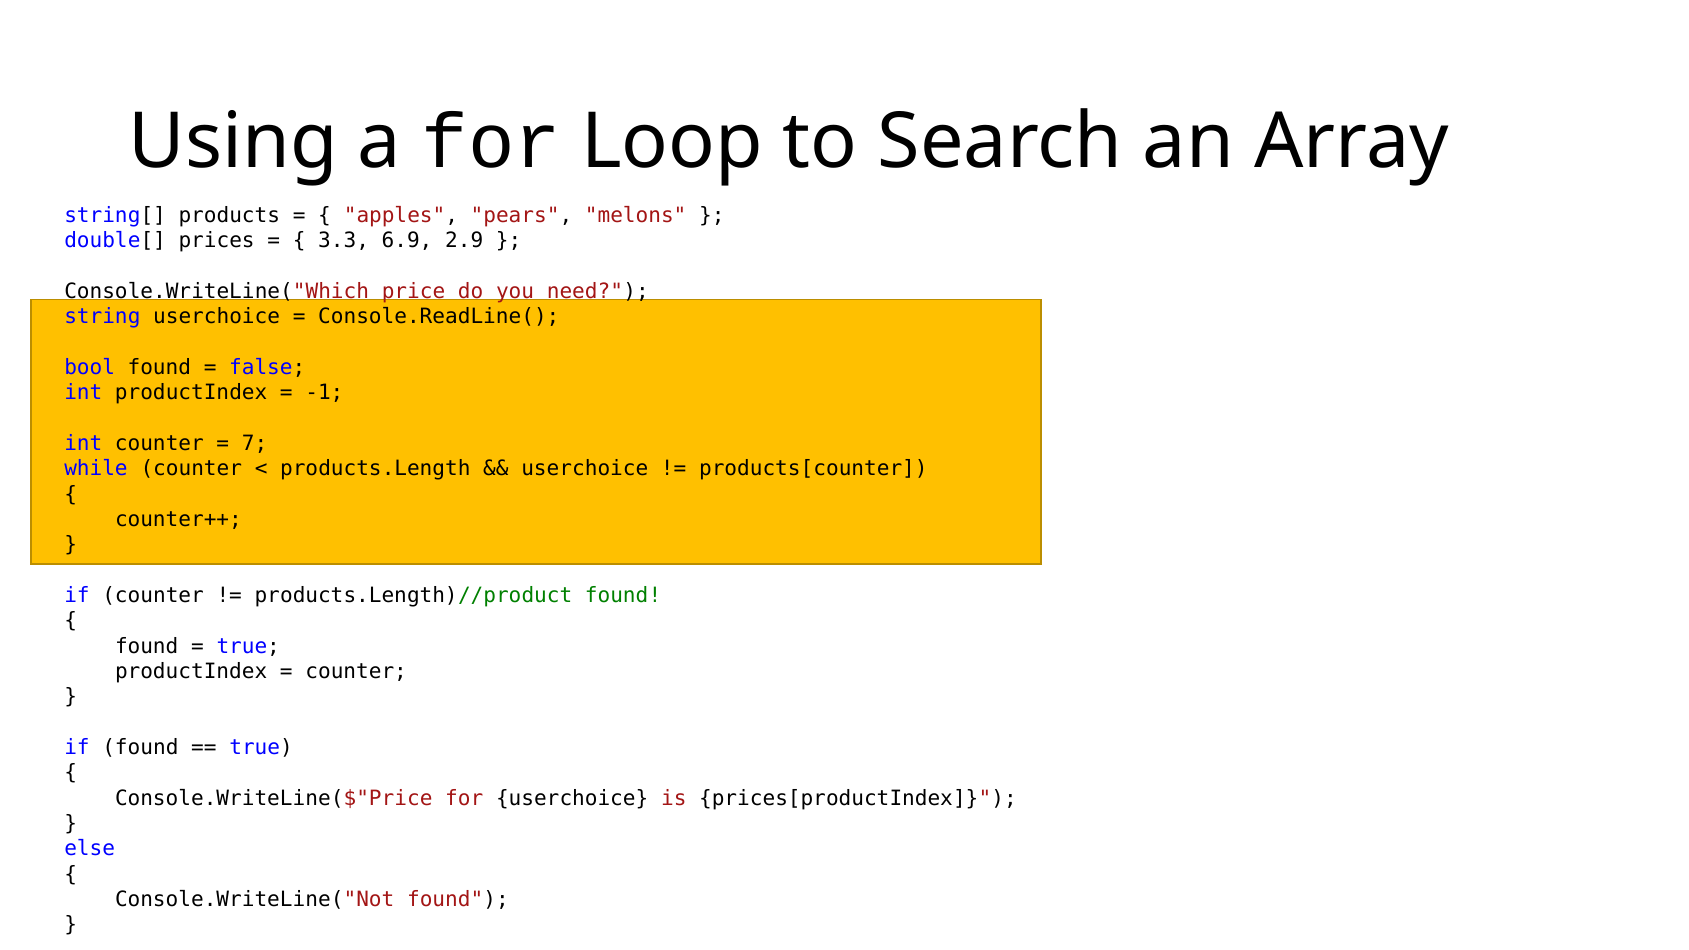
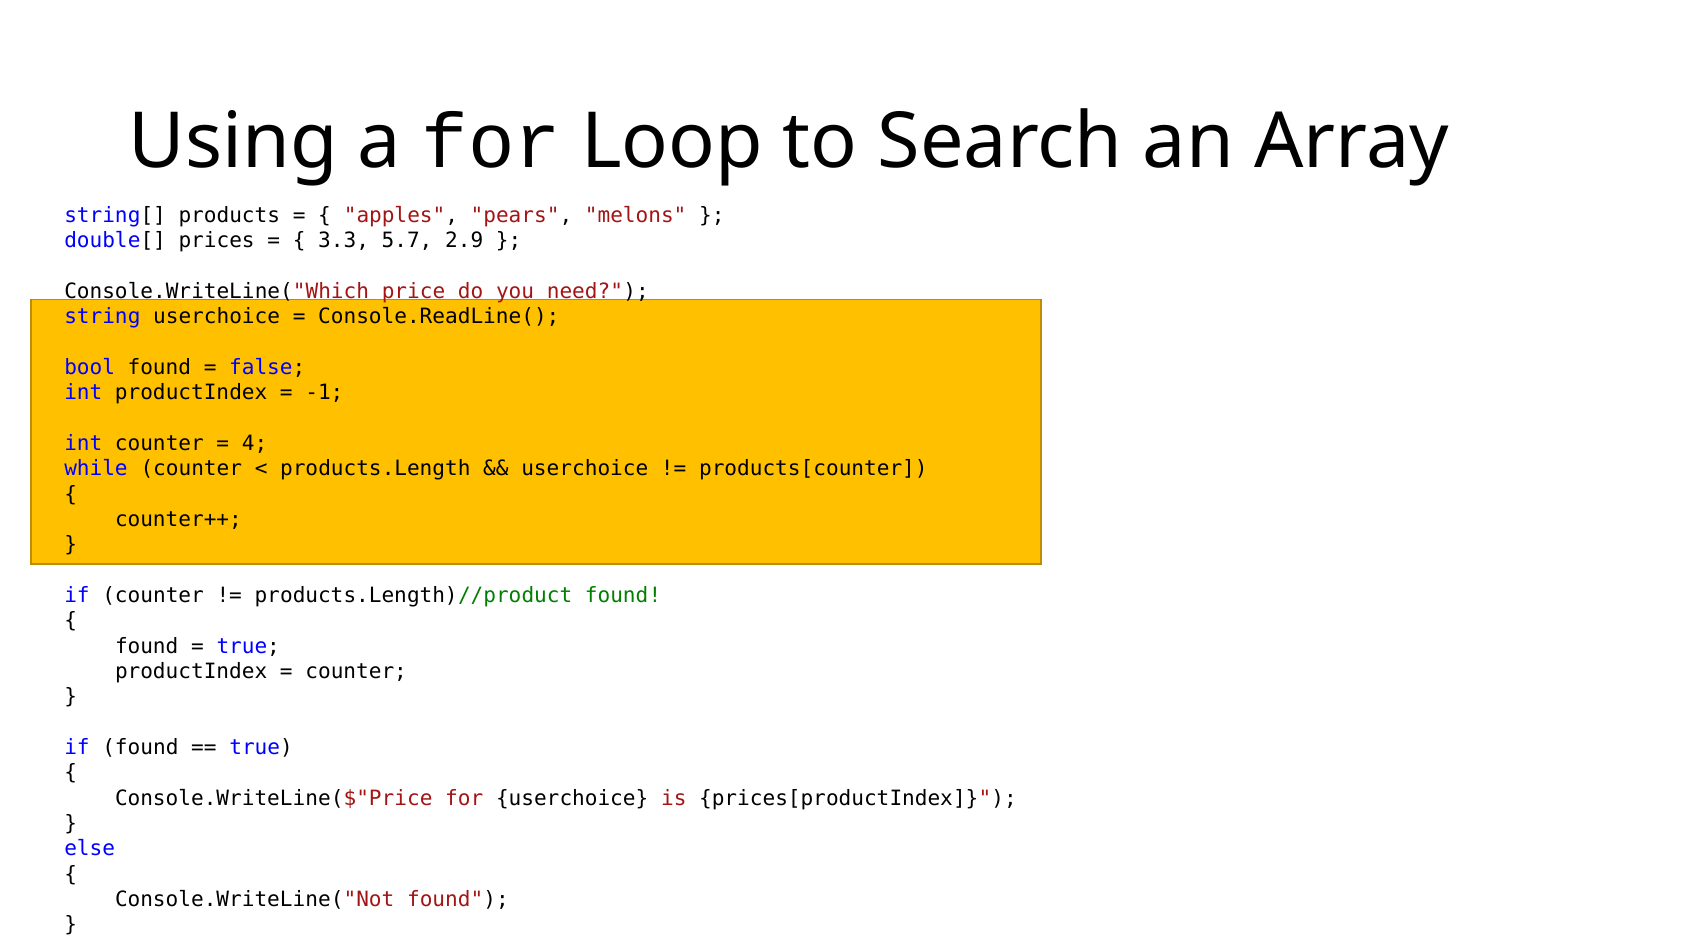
6.9: 6.9 -> 5.7 (407, 241)
7: 7 -> 4 (255, 444)
